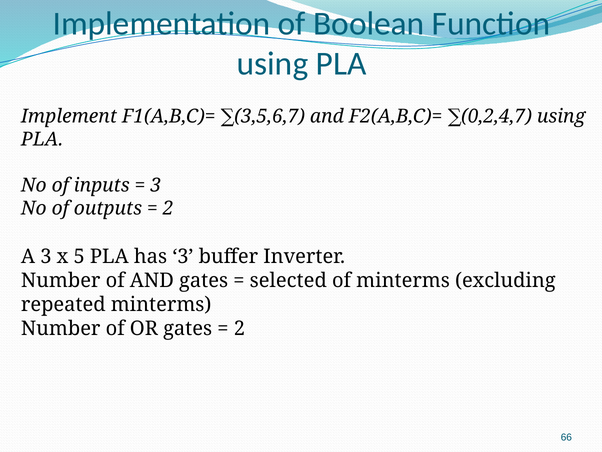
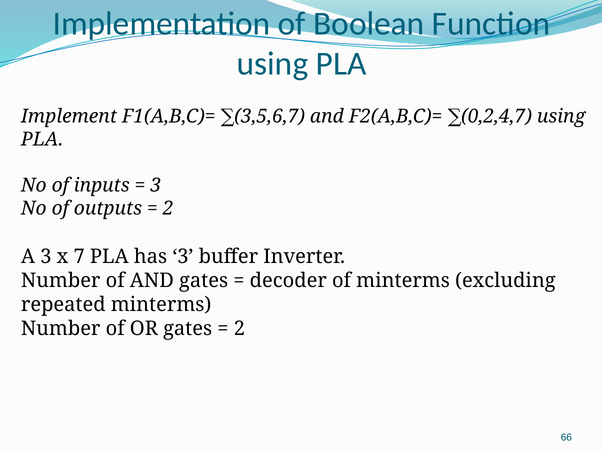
5: 5 -> 7 (79, 256)
selected: selected -> decoder (288, 280)
